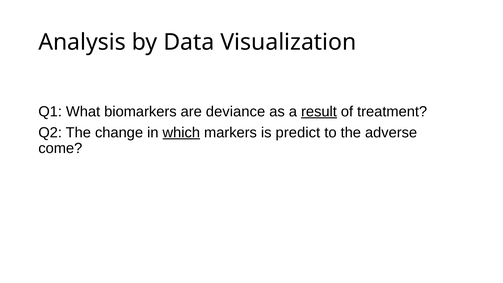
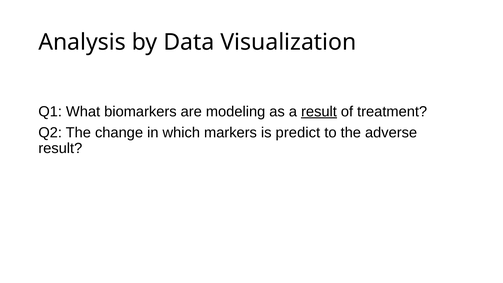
deviance: deviance -> modeling (236, 112)
which underline: present -> none (181, 133)
come: come -> result (60, 148)
